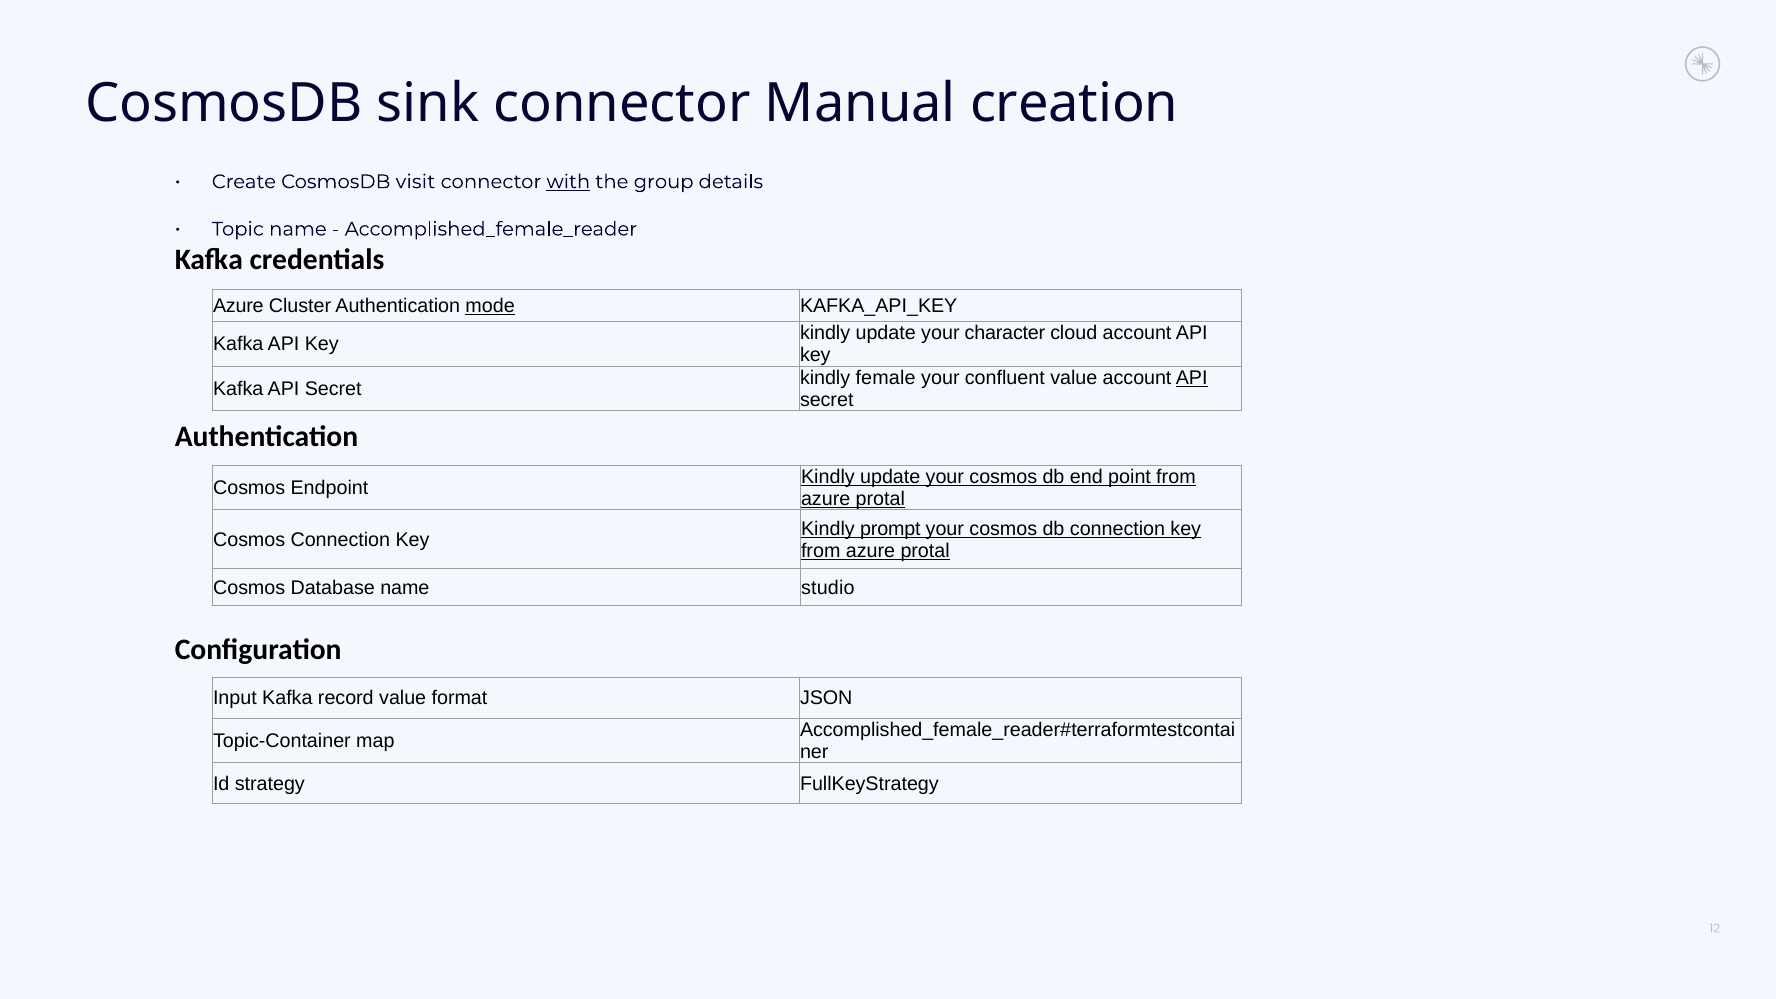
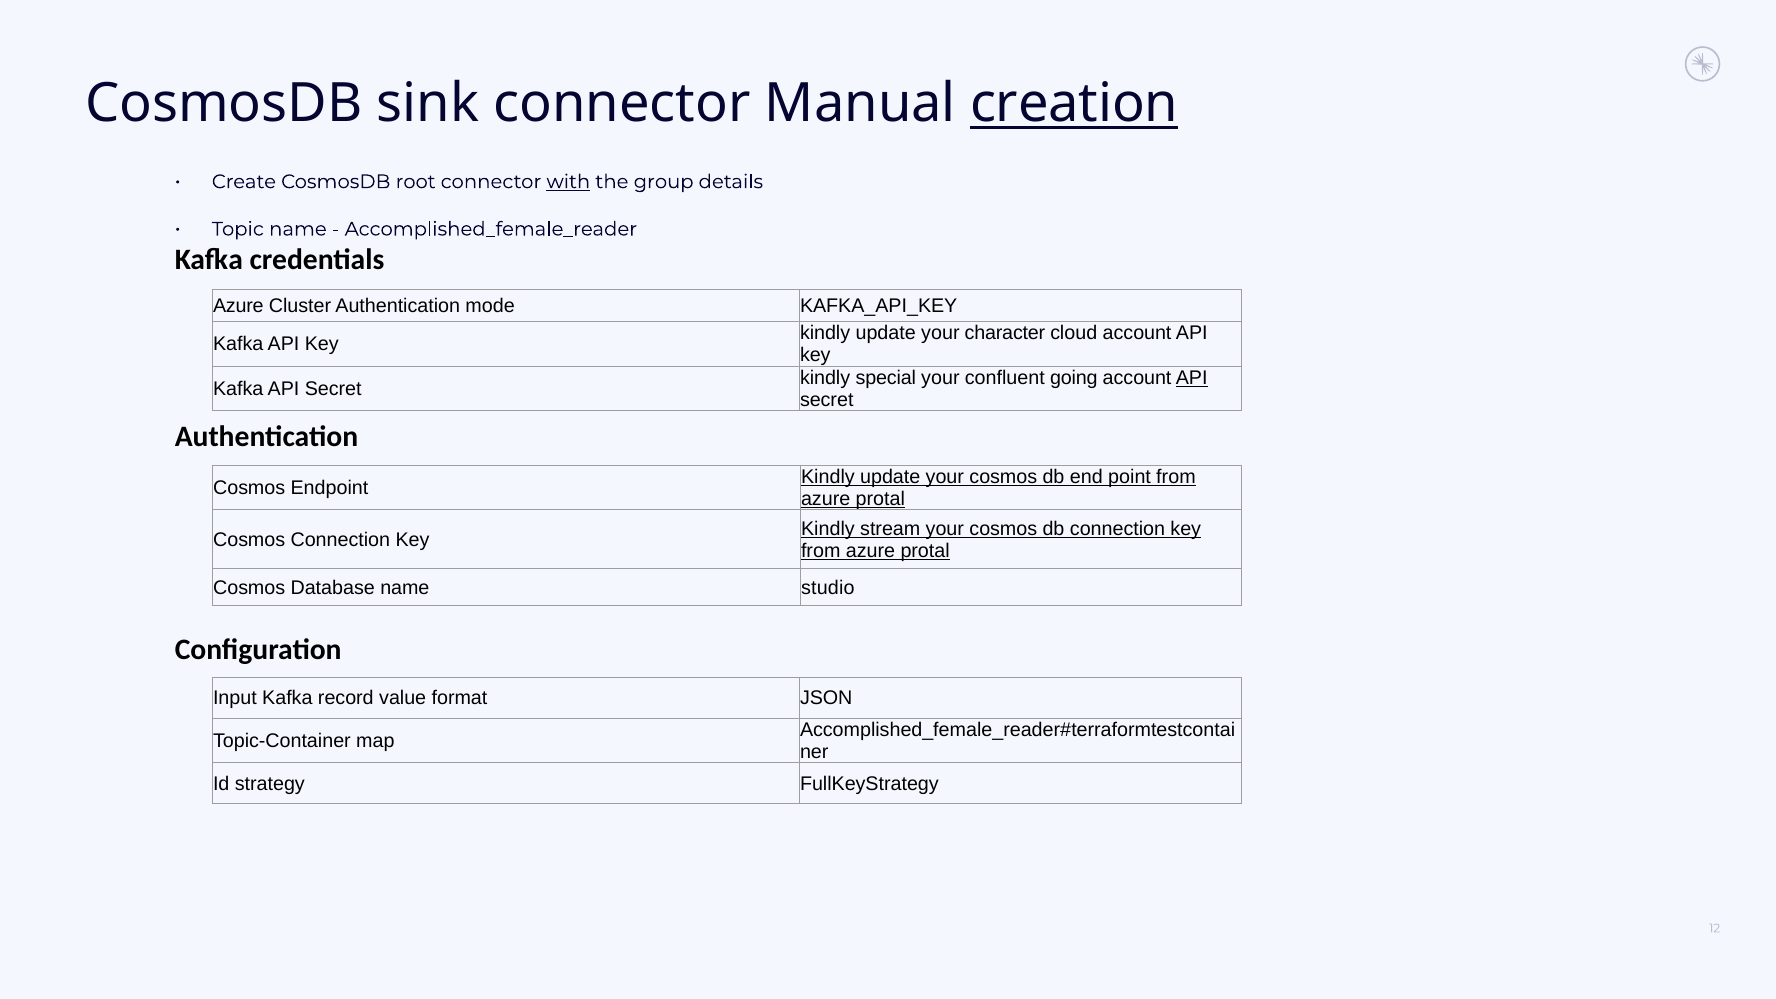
creation underline: none -> present (1074, 104)
visit: visit -> root (416, 182)
mode underline: present -> none (490, 306)
female: female -> special (886, 378)
confluent value: value -> going (1074, 378)
prompt: prompt -> stream (890, 529)
